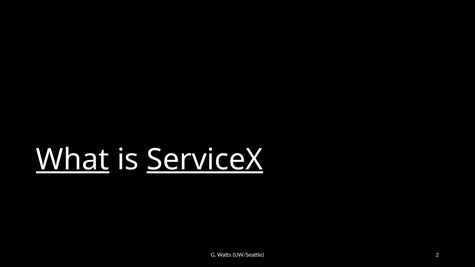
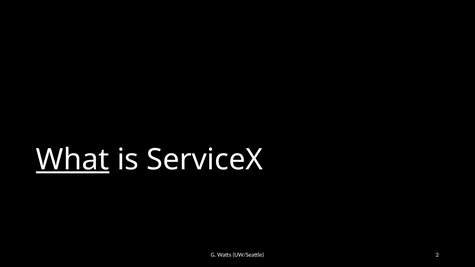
ServiceX underline: present -> none (205, 160)
